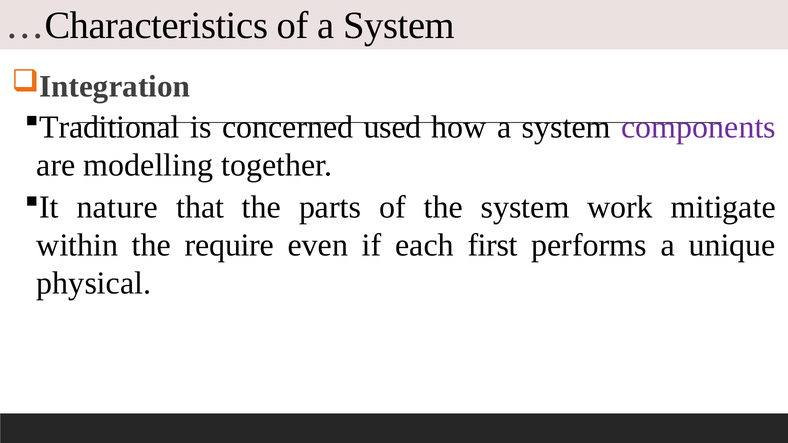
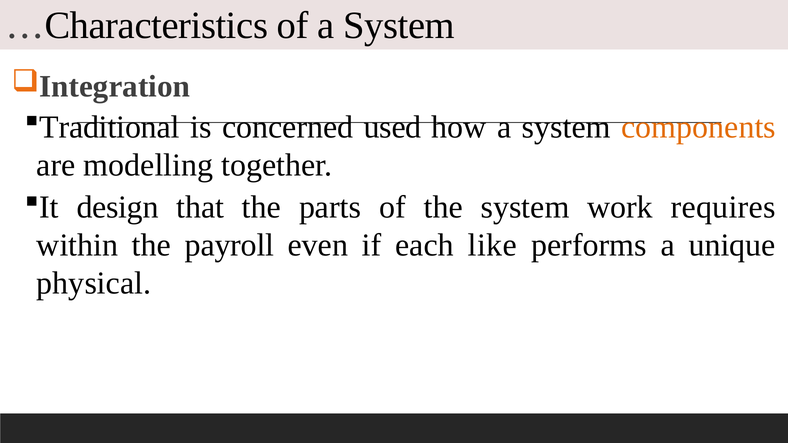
components colour: purple -> orange (699, 127)
nature: nature -> design (118, 207)
mitigate: mitigate -> requires (723, 207)
require: require -> payroll (230, 245)
first: first -> like (492, 245)
